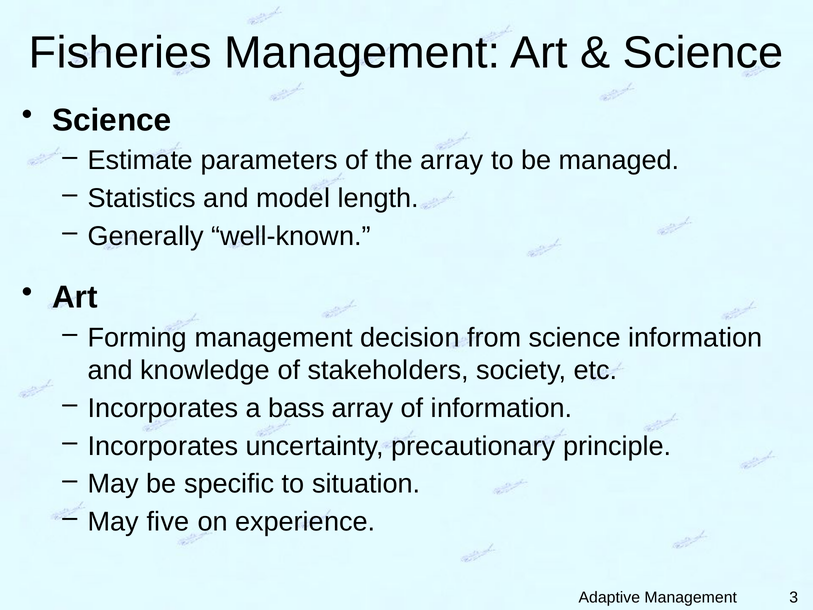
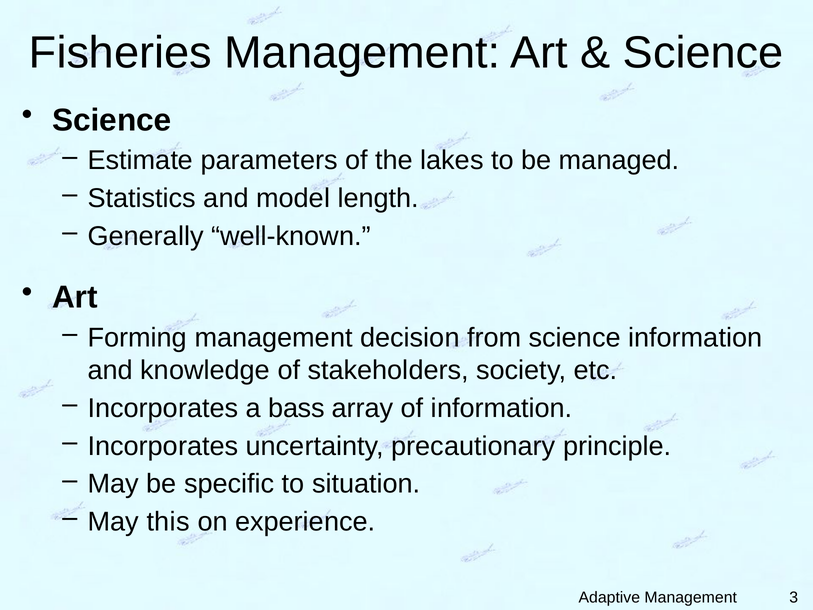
the array: array -> lakes (452, 160)
five: five -> this (168, 522)
